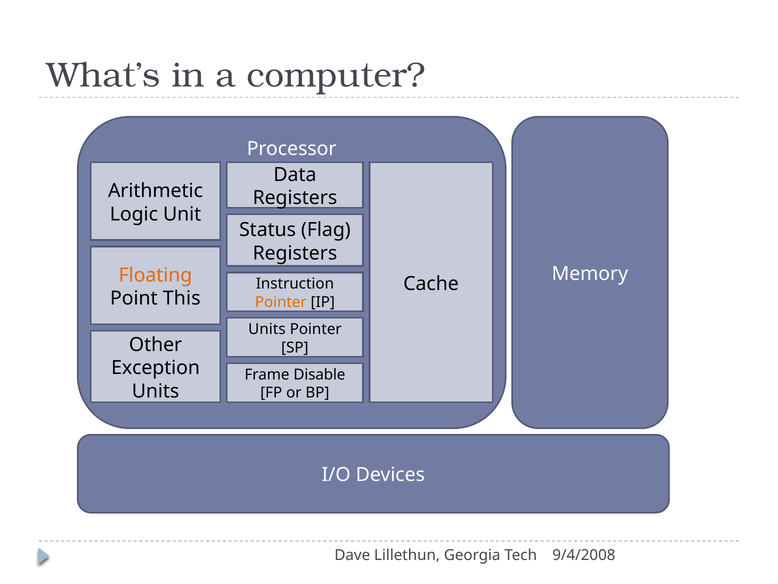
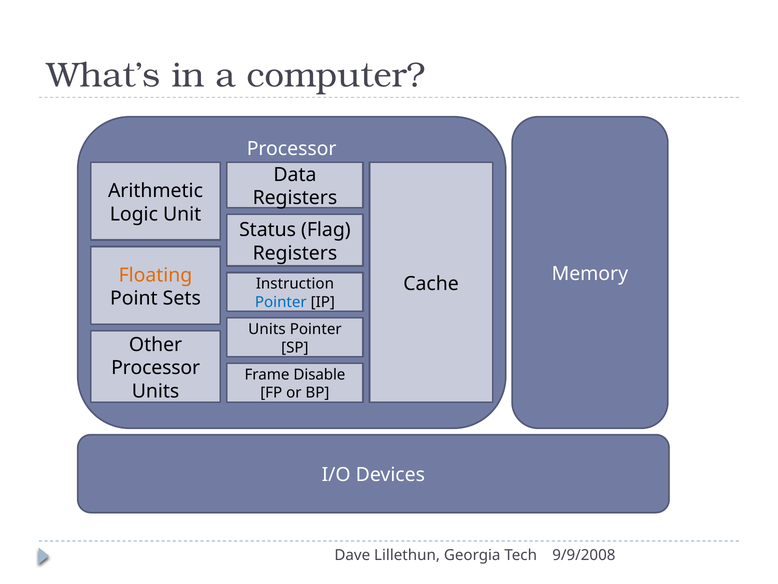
This: This -> Sets (182, 298)
Pointer colour: orange -> blue (281, 302)
Exception: Exception -> Processor (156, 368)
9/4/2008: 9/4/2008 -> 9/9/2008 (584, 555)
